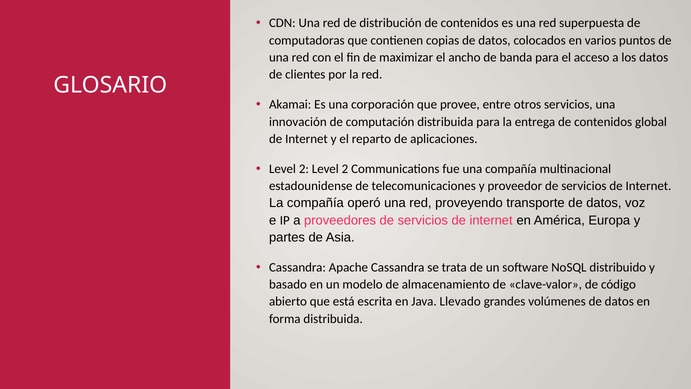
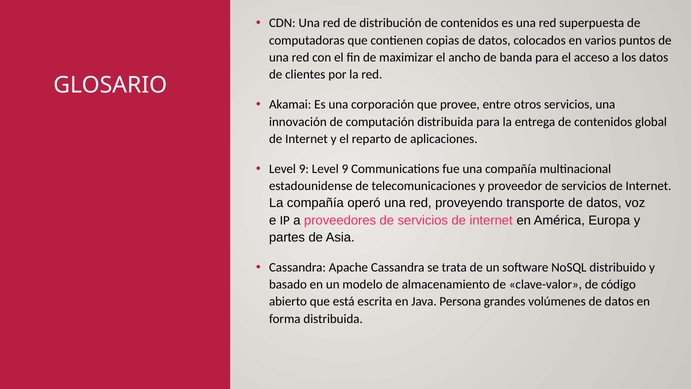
2: 2 -> 9 (304, 169)
2: 2 -> 9 (345, 169)
Llevado: Llevado -> Persona (460, 301)
